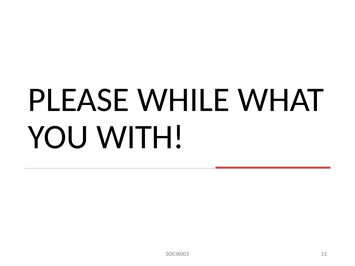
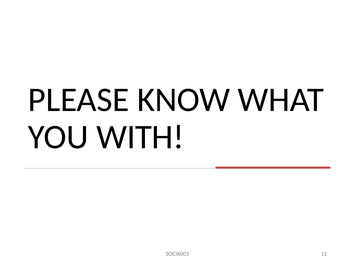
WHILE: WHILE -> KNOW (184, 100)
